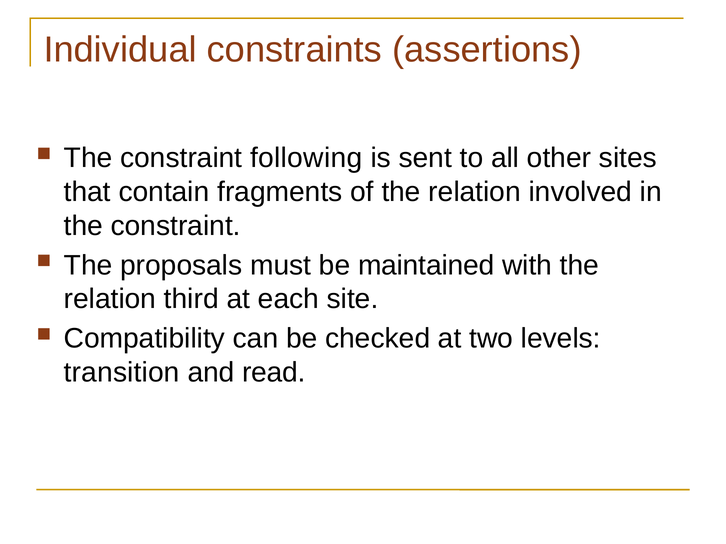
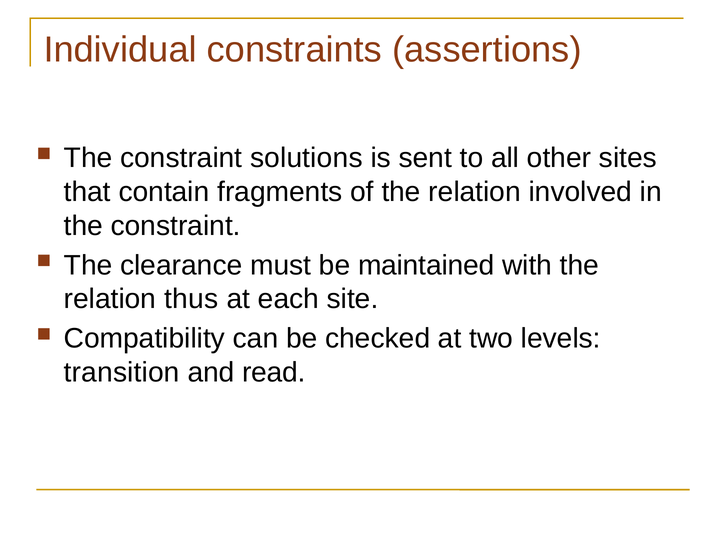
following: following -> solutions (306, 158)
proposals: proposals -> clearance (181, 265)
third: third -> thus (191, 299)
